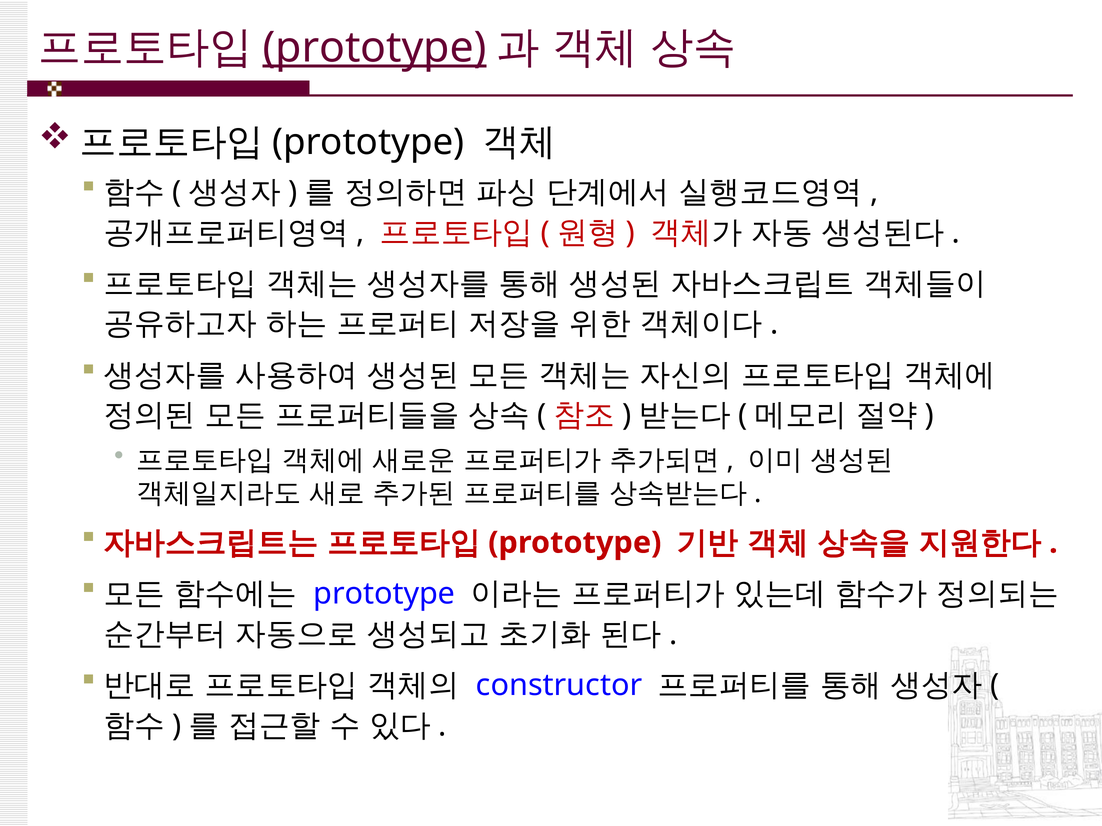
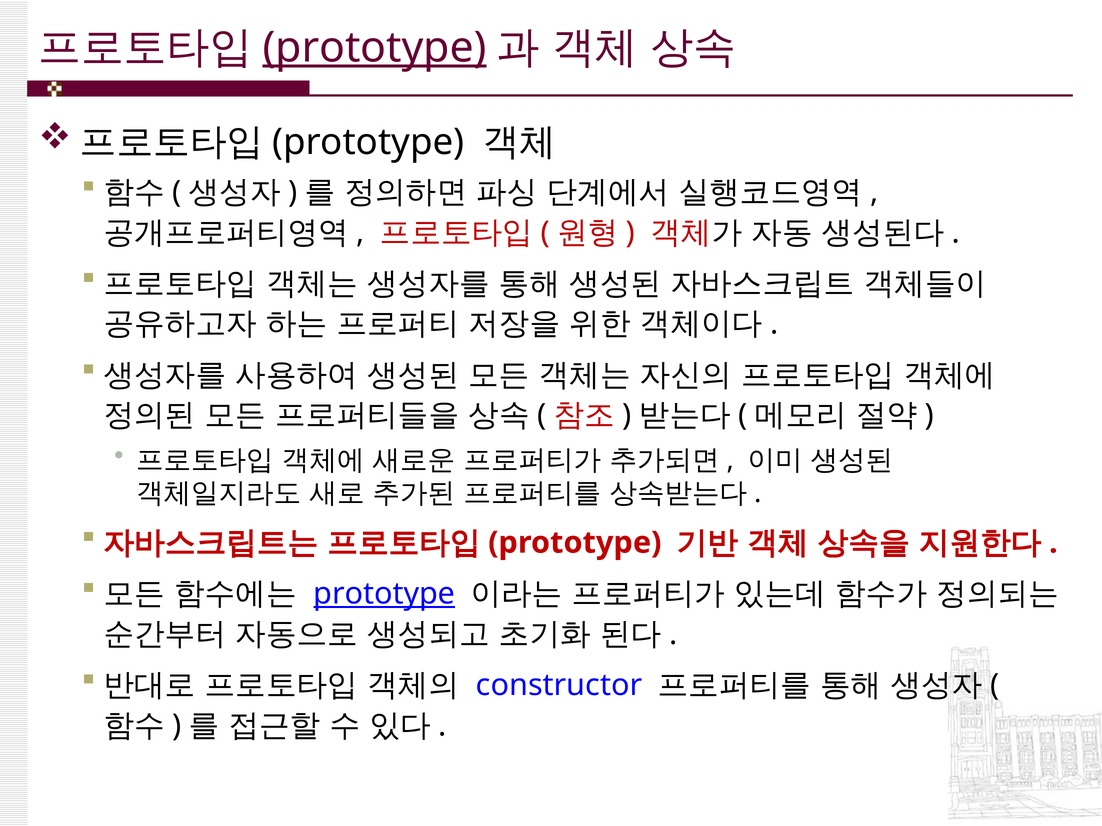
prototype underline: none -> present (384, 594)
